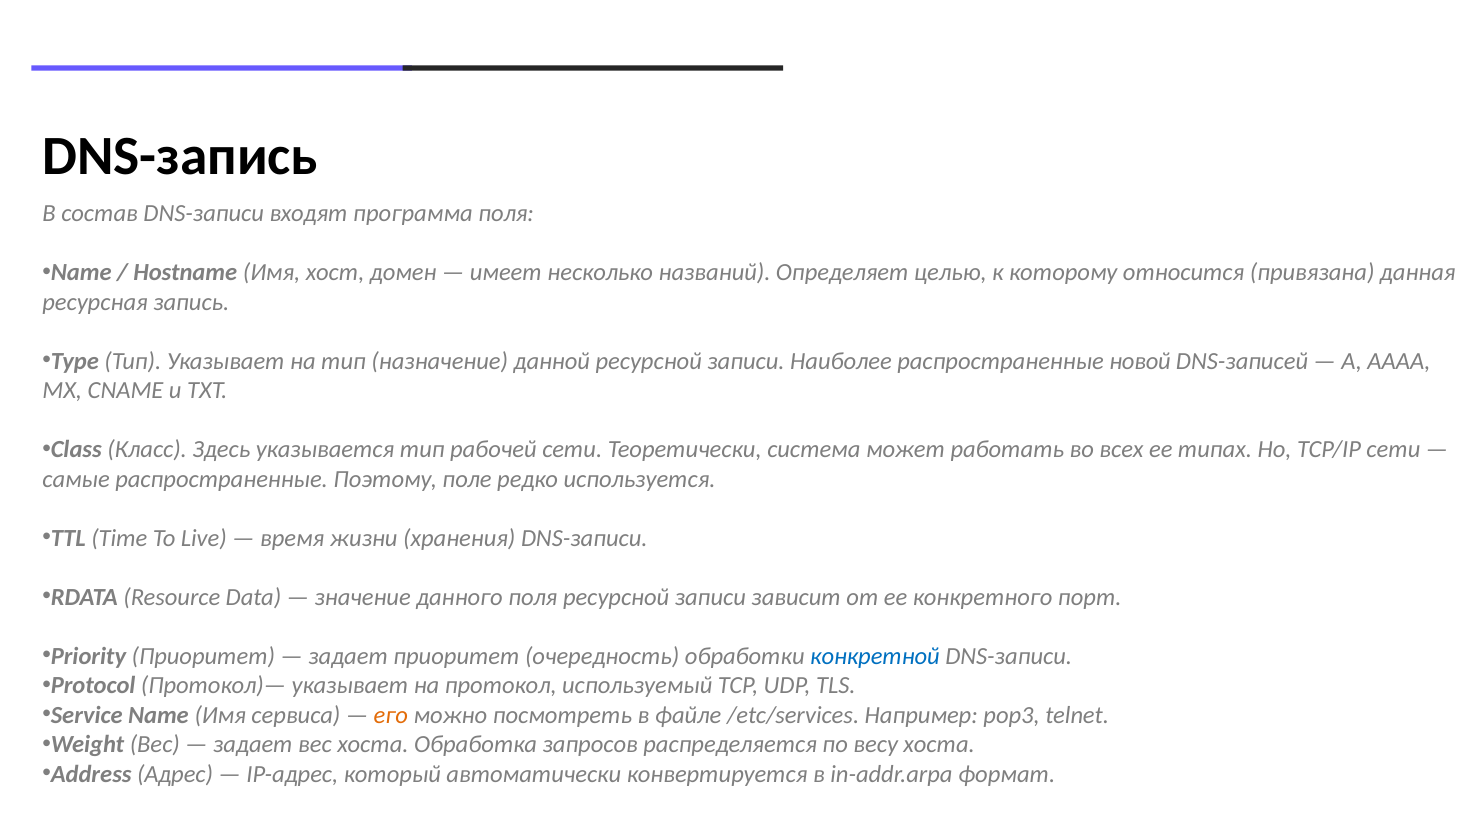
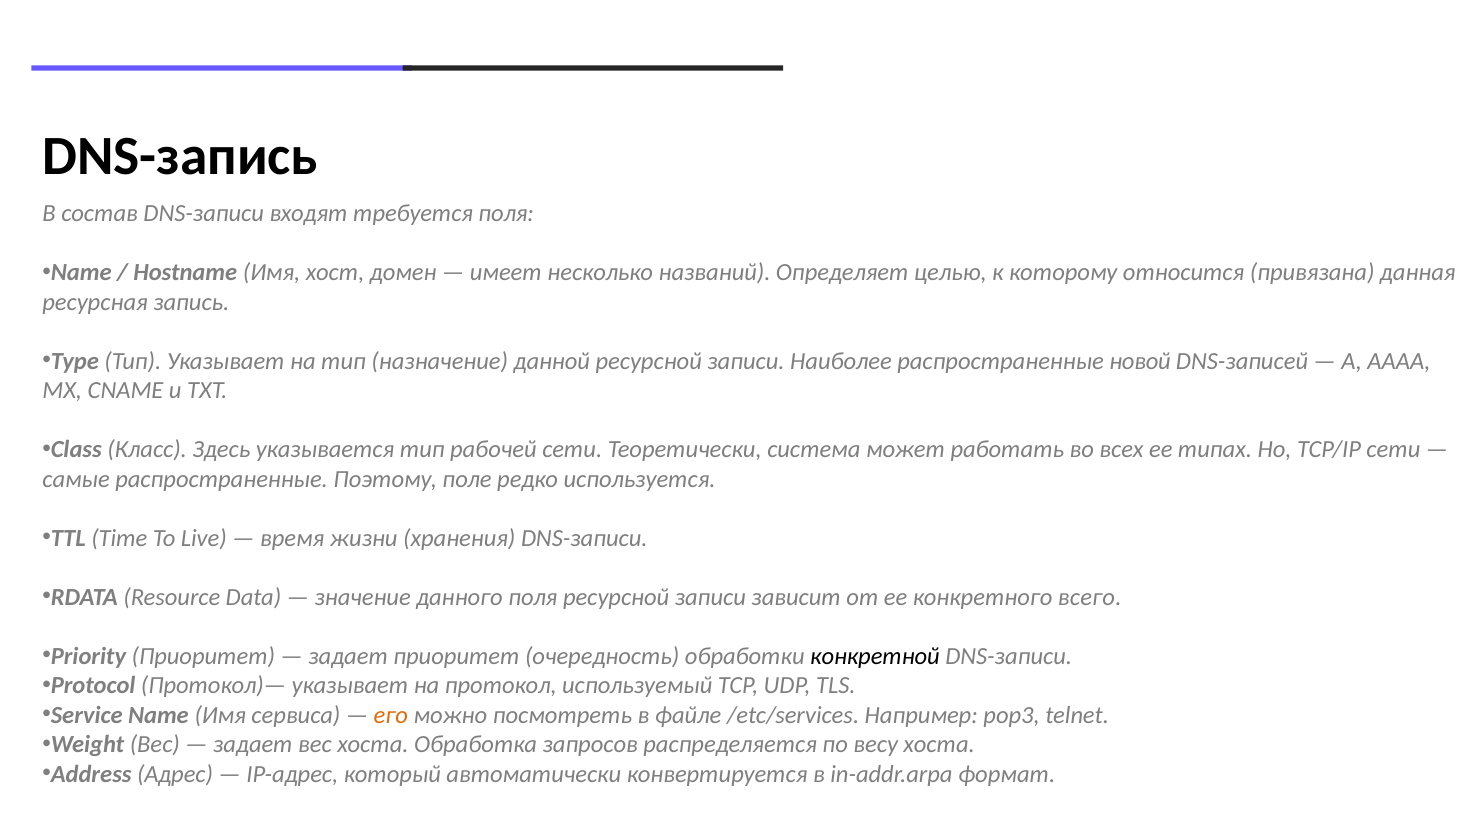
программа: программа -> требуется (413, 214)
порт: порт -> всего (1090, 597)
конкретной colour: blue -> black (875, 656)
